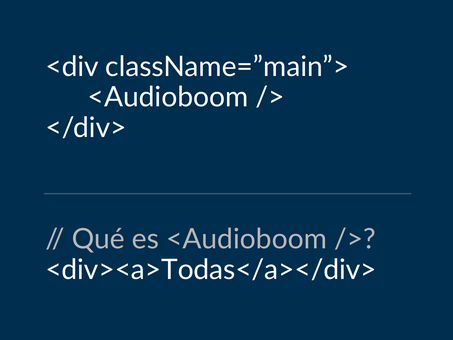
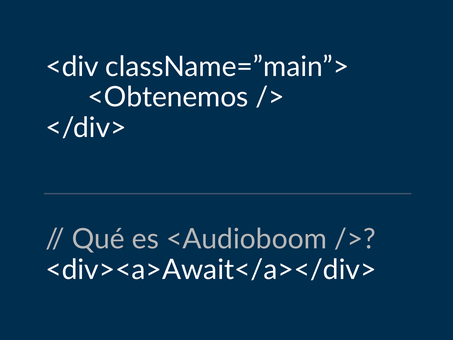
<Audioboom: <Audioboom -> <Obtenemos (168, 97)
<div><a>Todas</a></div>: <div><a>Todas</a></div> -> <div><a>Await</a></div> (211, 270)
